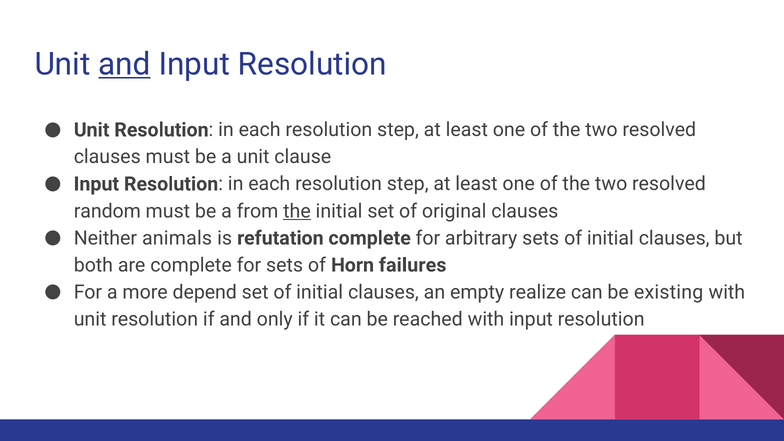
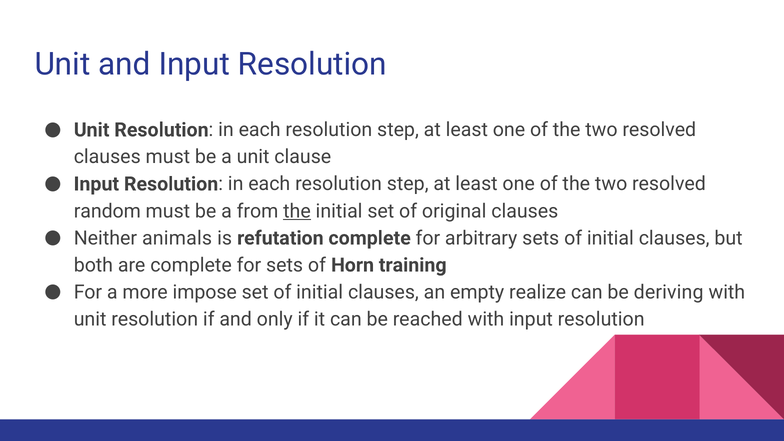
and underline: present -> none (124, 64)
failures: failures -> training (413, 265)
depend: depend -> impose (205, 292)
existing: existing -> deriving (669, 292)
